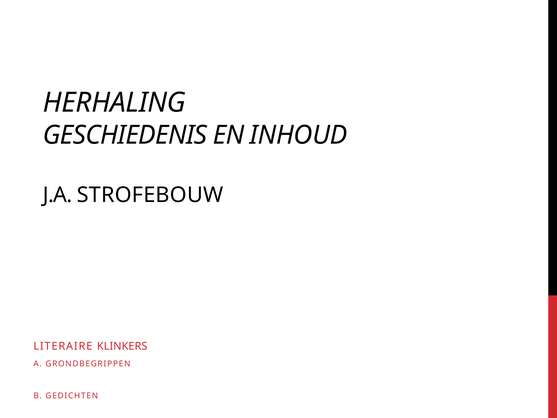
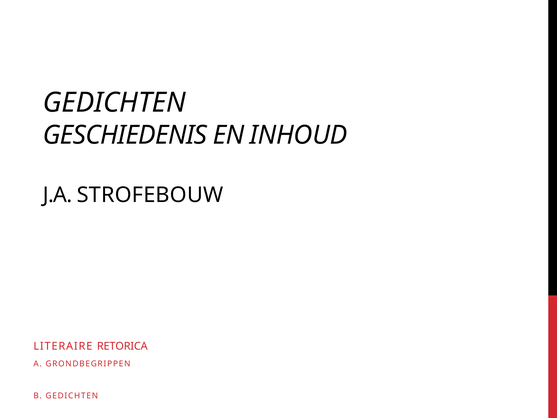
HERHALING: HERHALING -> GEDICHTEN (114, 103)
KLINKERS: KLINKERS -> RETORICA (122, 346)
